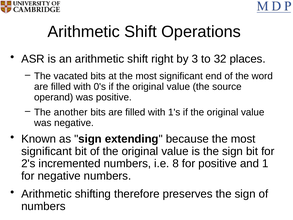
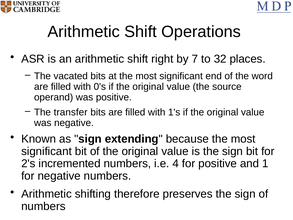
3: 3 -> 7 (195, 59)
another: another -> transfer (71, 112)
8: 8 -> 4 (176, 163)
